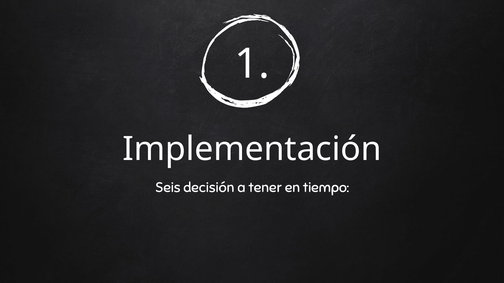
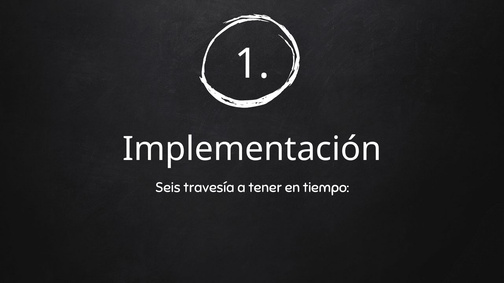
decisión: decisión -> travesía (209, 188)
